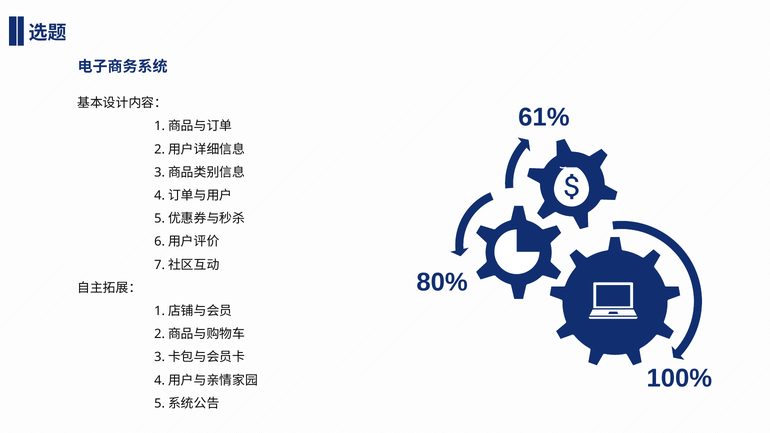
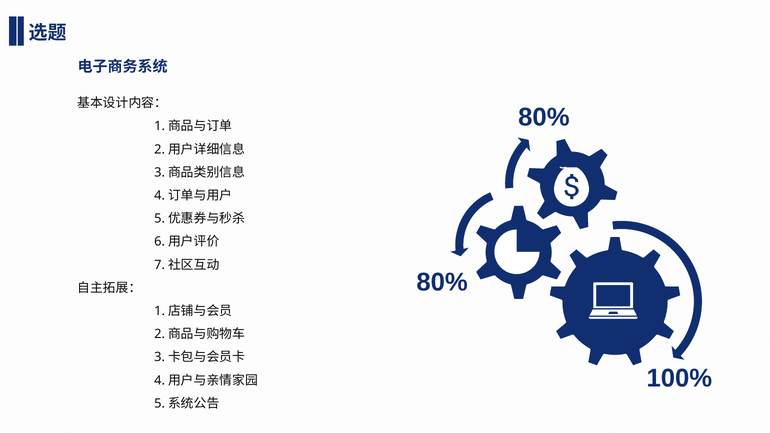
61%: 61% -> 80% (544, 117)
